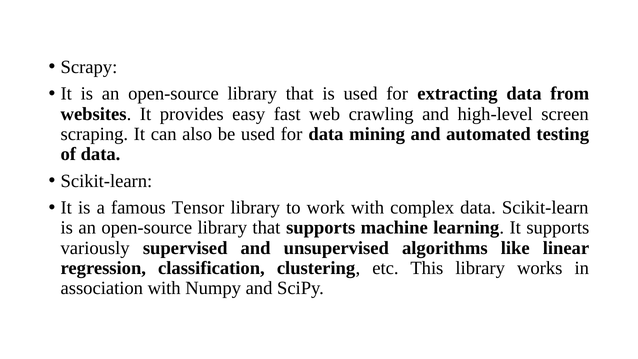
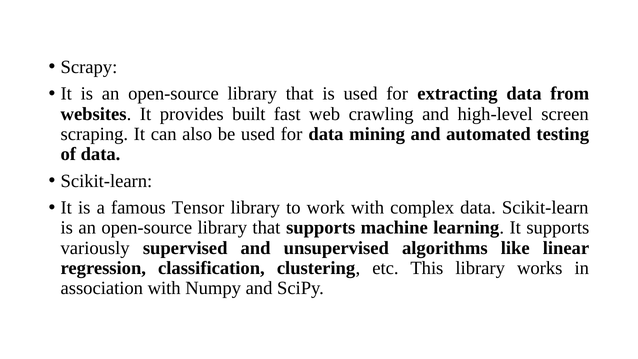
easy: easy -> built (249, 114)
